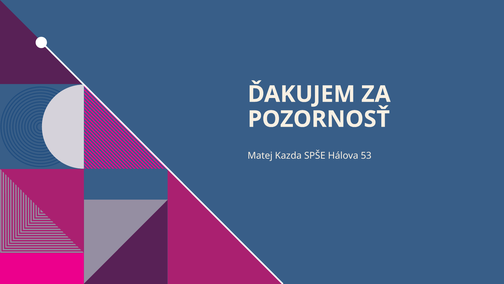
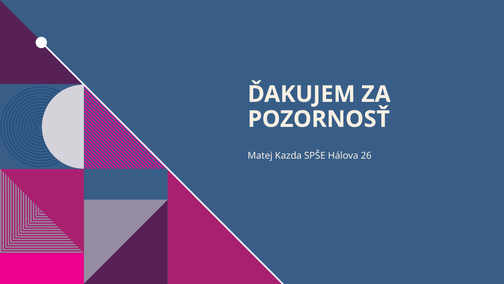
53: 53 -> 26 (366, 155)
